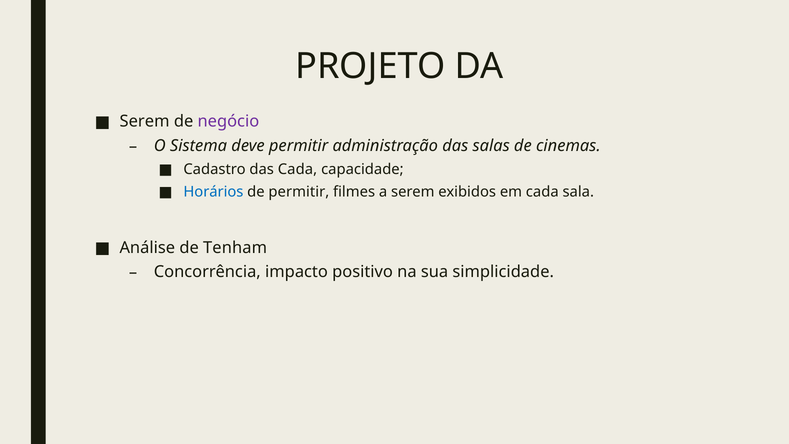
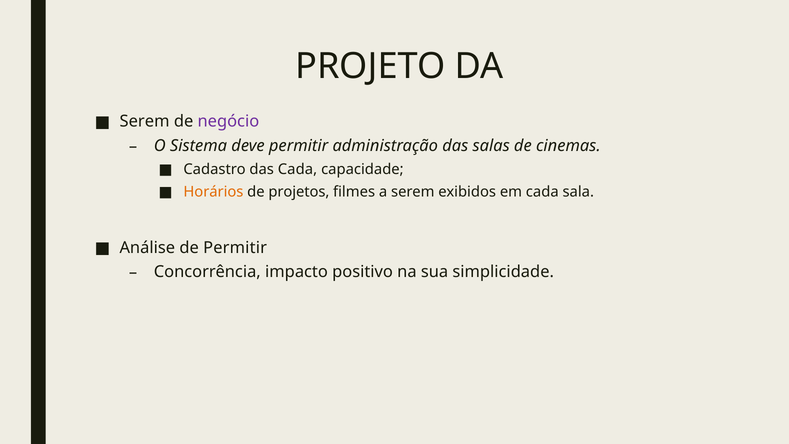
Horários colour: blue -> orange (213, 192)
de permitir: permitir -> projetos (299, 192)
de Tenham: Tenham -> Permitir (235, 248)
